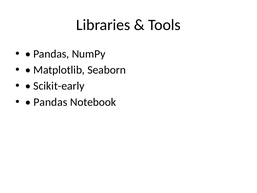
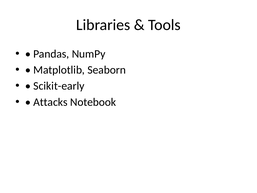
Pandas: Pandas -> Attacks (50, 102)
